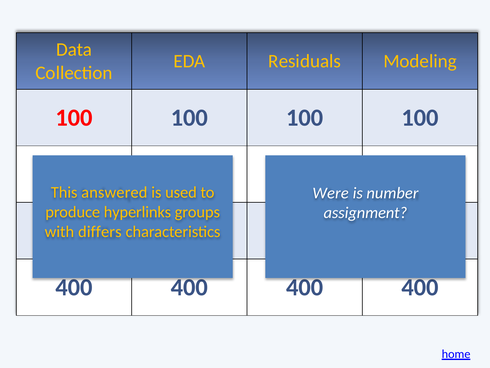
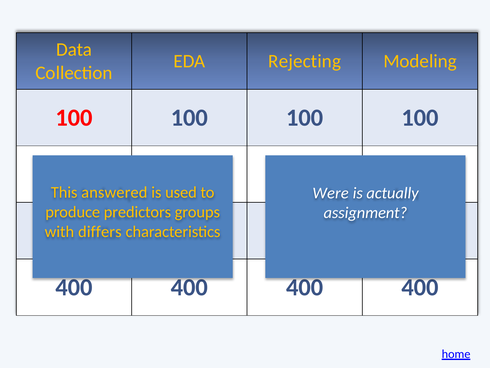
Residuals: Residuals -> Rejecting (305, 61)
number: number -> actually (393, 193)
hyperlinks: hyperlinks -> predictors (137, 212)
